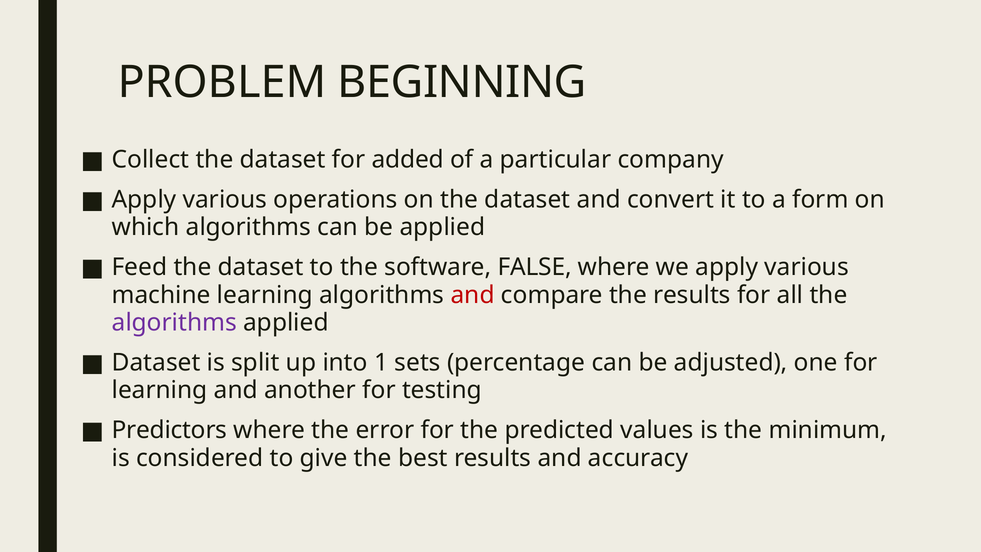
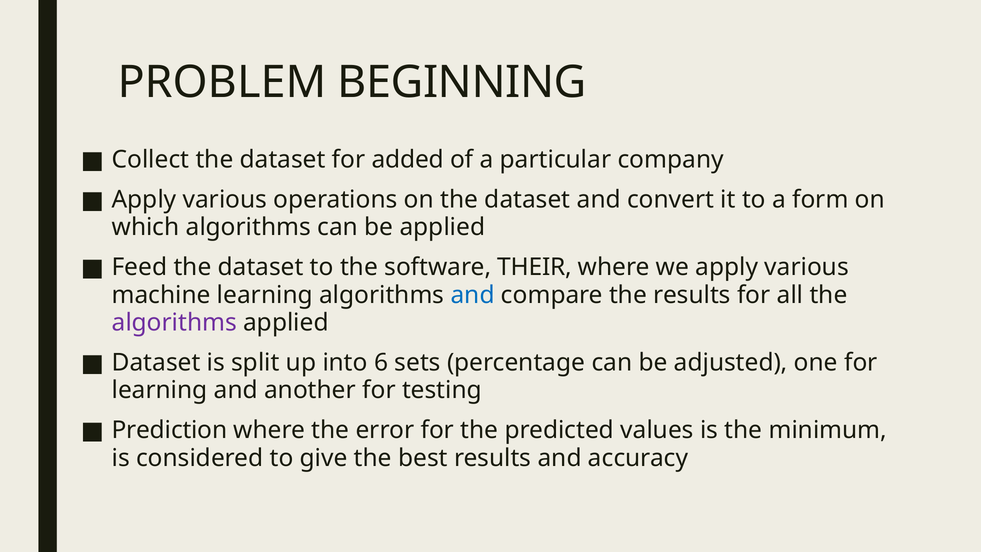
FALSE: FALSE -> THEIR (535, 267)
and colour: red -> blue (473, 295)
1: 1 -> 6 (381, 362)
Predictors: Predictors -> Prediction (169, 430)
